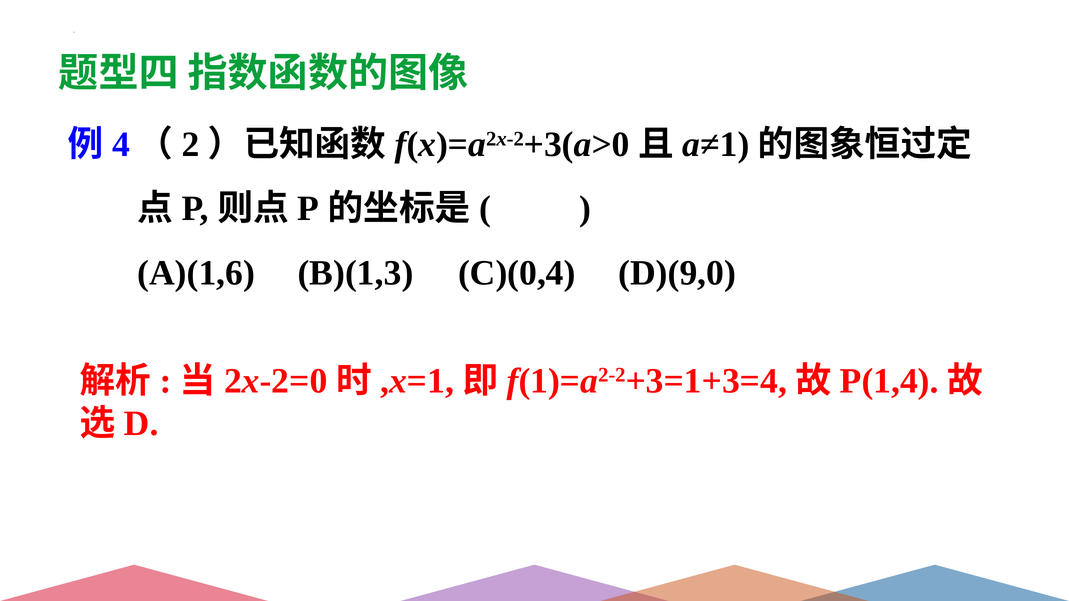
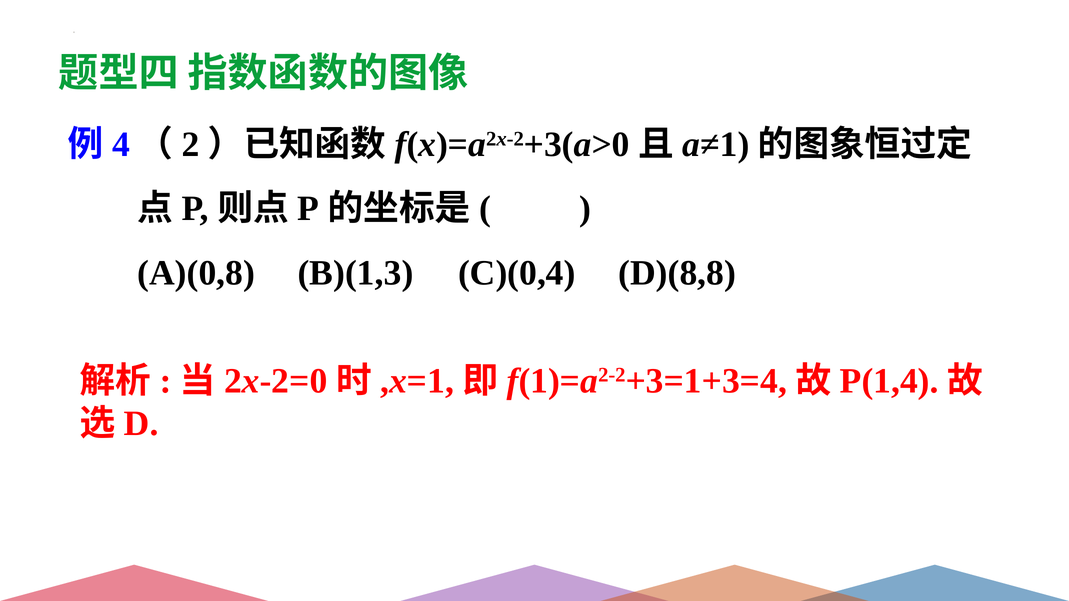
A)(1,6: A)(1,6 -> A)(0,8 (196, 273)
D)(9,0: D)(9,0 -> D)(8,8 (677, 273)
